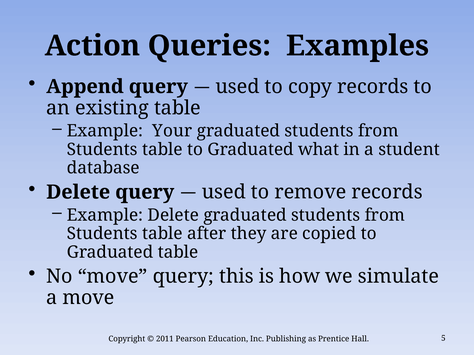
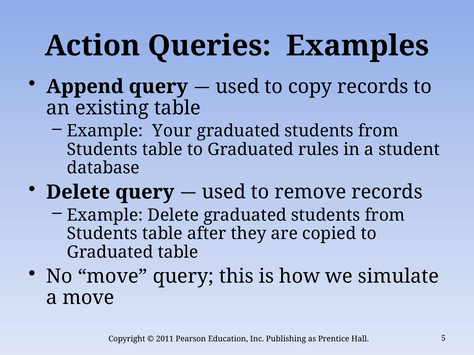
what: what -> rules (319, 150)
